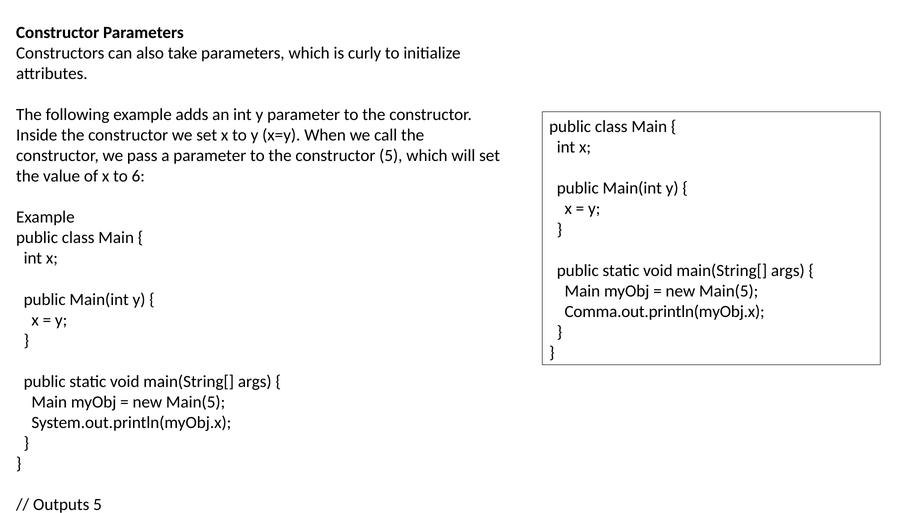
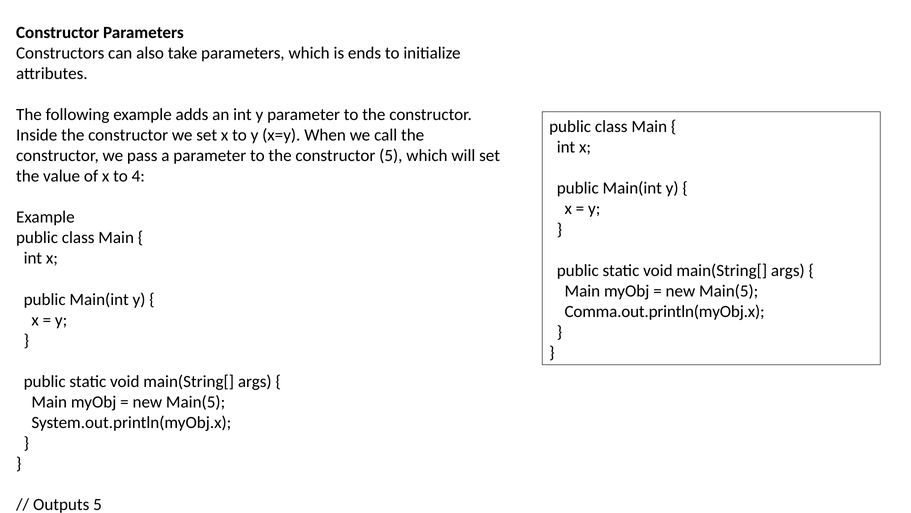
curly: curly -> ends (365, 53)
6: 6 -> 4 (138, 176)
